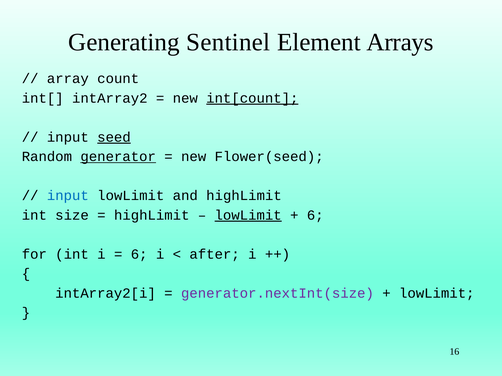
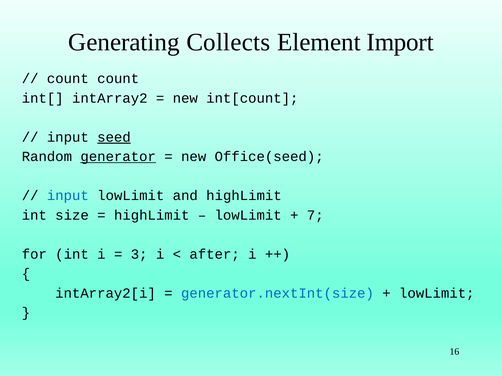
Sentinel: Sentinel -> Collects (228, 42)
Arrays: Arrays -> Import (400, 42)
array: array -> count (68, 79)
int[count underline: present -> none (252, 98)
Flower(seed: Flower(seed -> Office(seed (269, 157)
lowLimit underline: present -> none (248, 215)
6: 6 -> 7 (315, 215)
6: 6 -> 3 (139, 255)
generator.nextInt(size colour: purple -> blue (277, 294)
